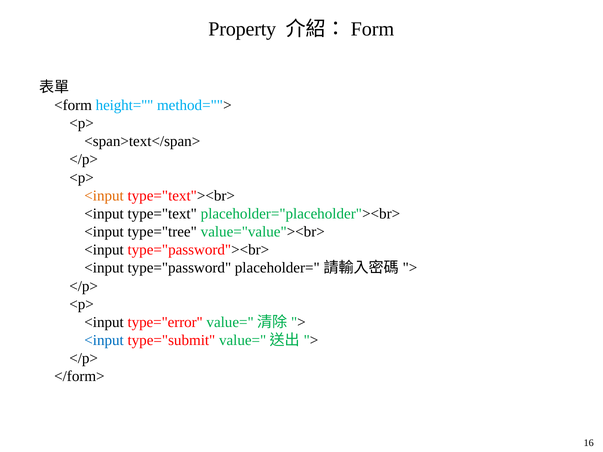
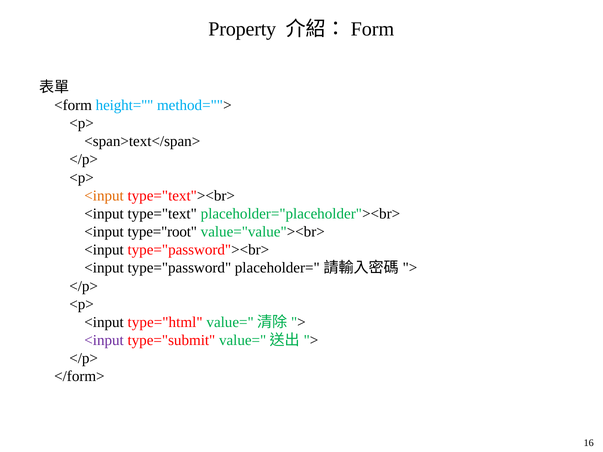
type="tree: type="tree -> type="root (162, 232)
type="error: type="error -> type="html (165, 322)
<input colour: blue -> purple (104, 340)
